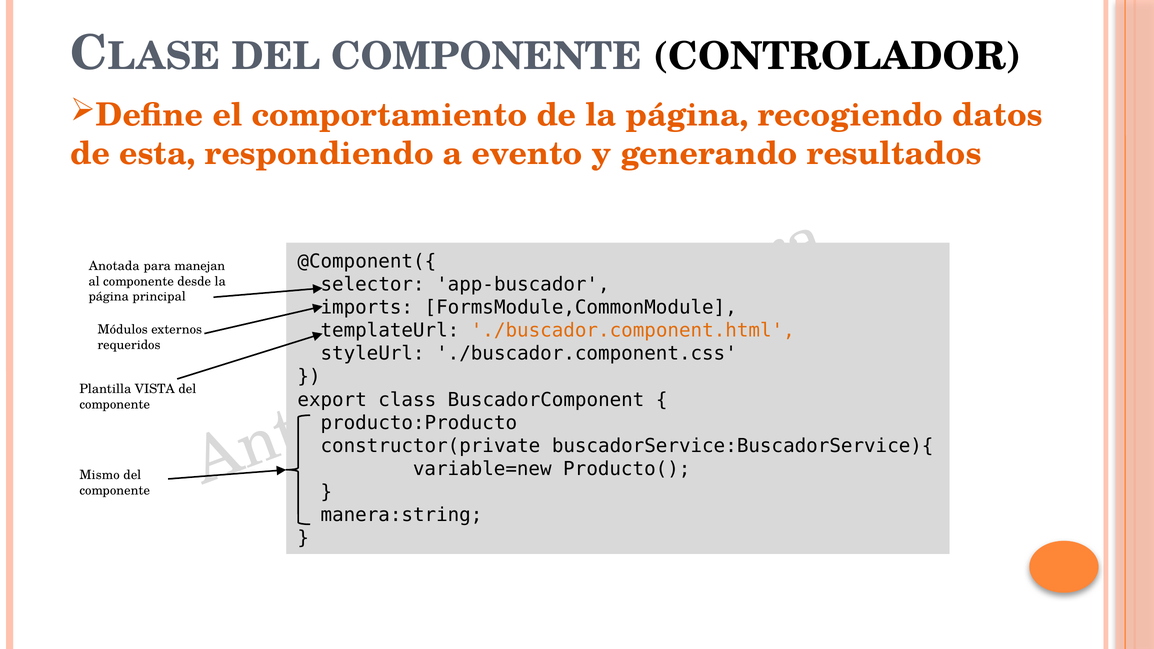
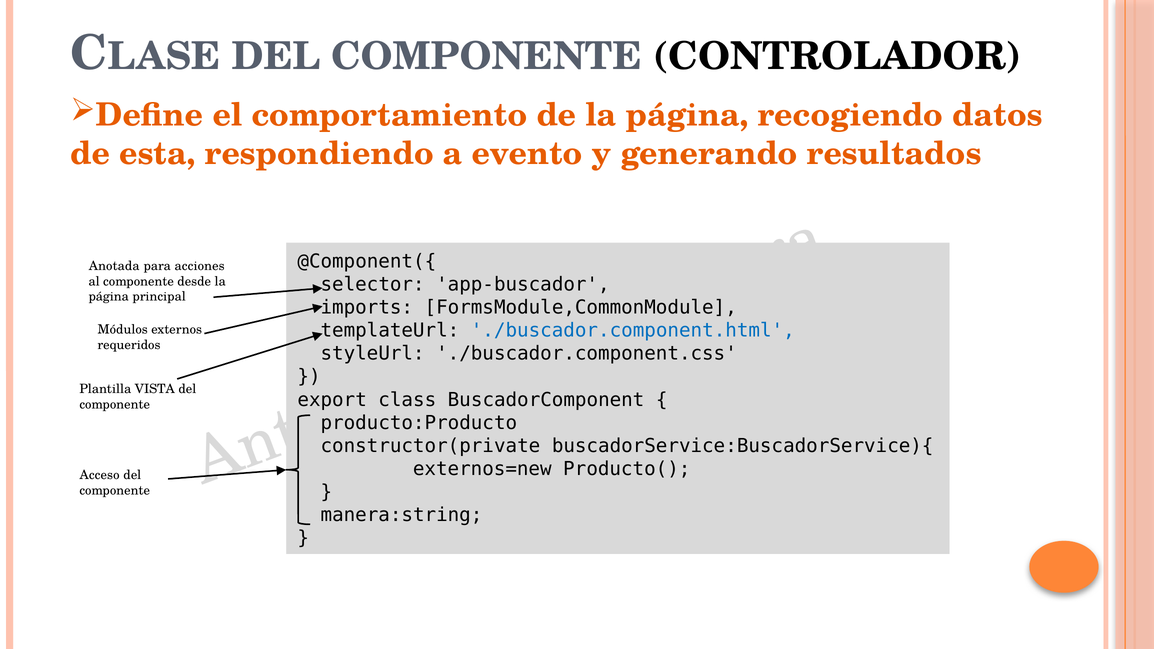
manejan: manejan -> acciones (200, 266)
./buscador.component.html colour: orange -> blue (633, 331)
variable=new: variable=new -> externos=new (482, 469)
Mismo: Mismo -> Acceso (100, 475)
